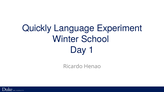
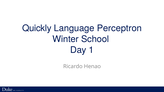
Experiment: Experiment -> Perceptron (119, 28)
